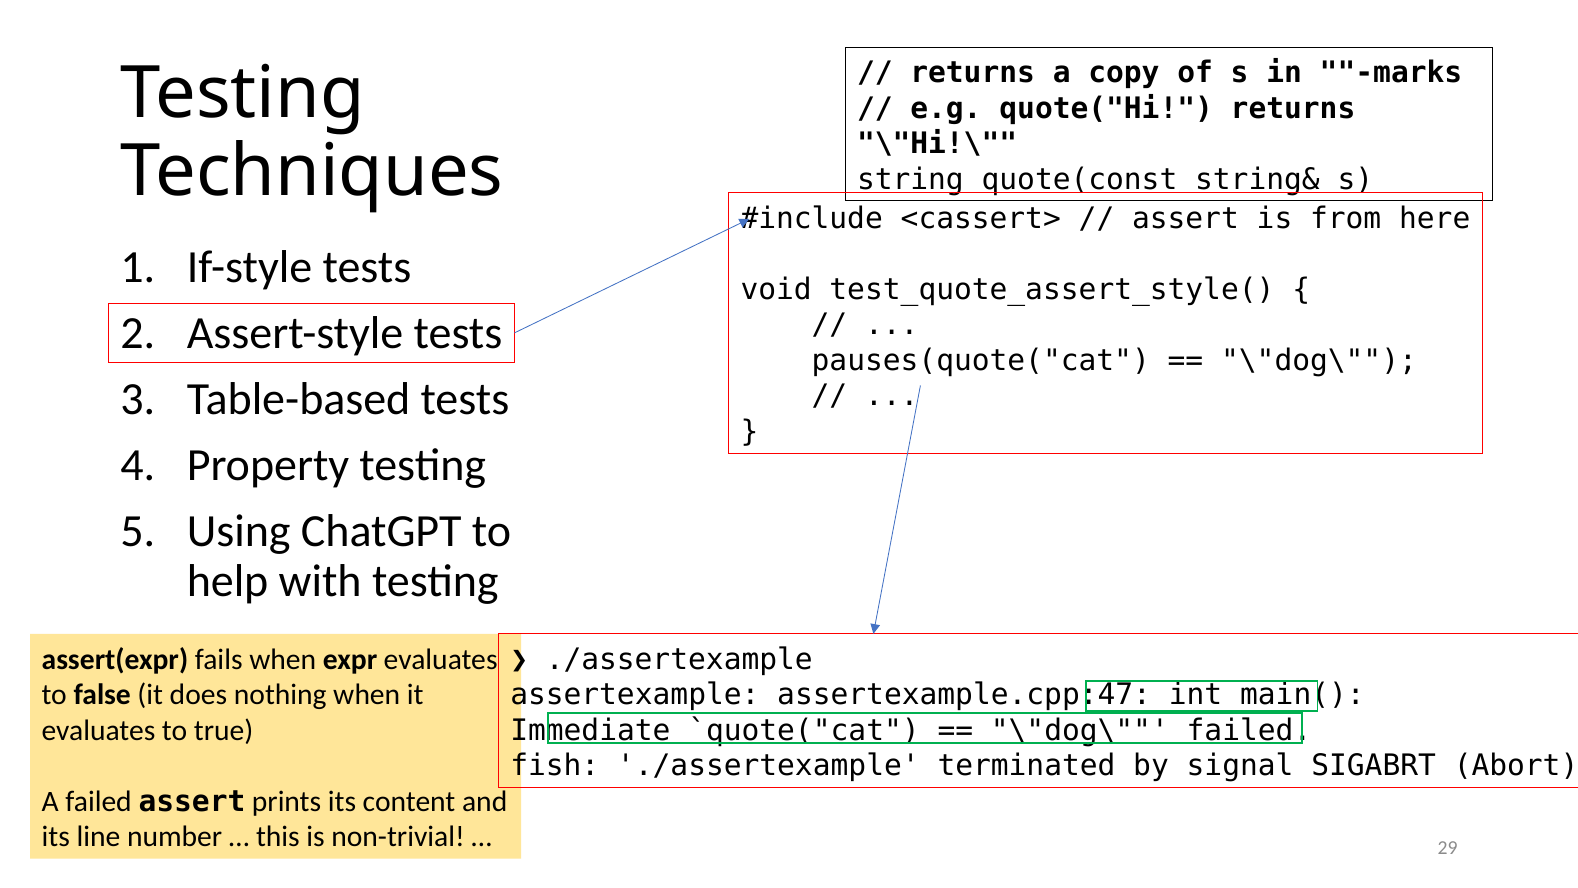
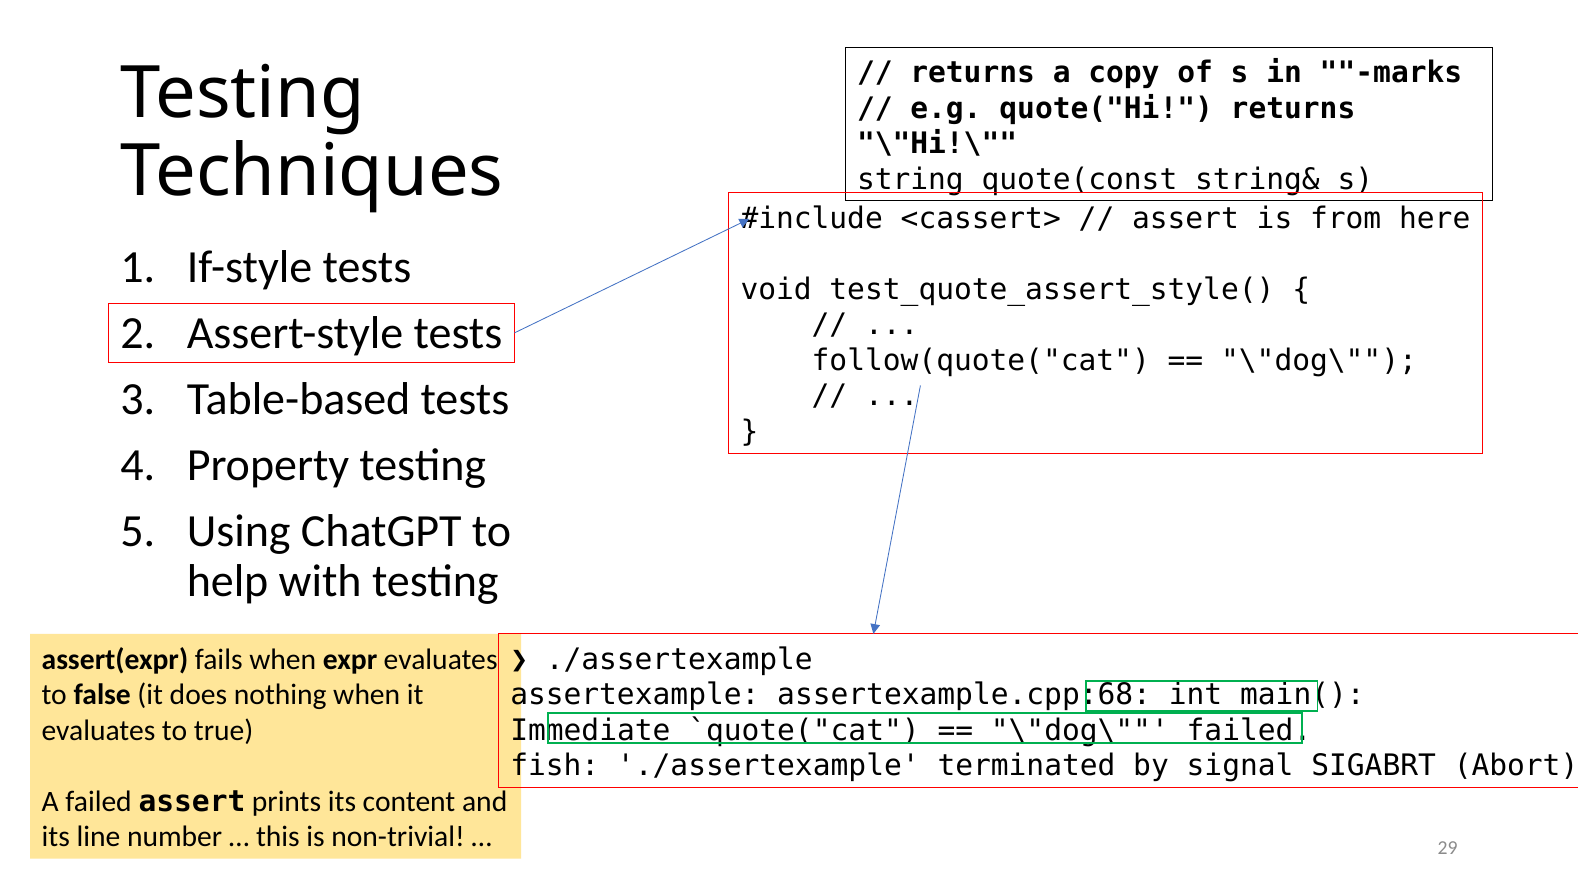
pauses(quote("cat: pauses(quote("cat -> follow(quote("cat (981, 360)
assertexample.cpp:47: assertexample.cpp:47 -> assertexample.cpp:68 (964, 695)
